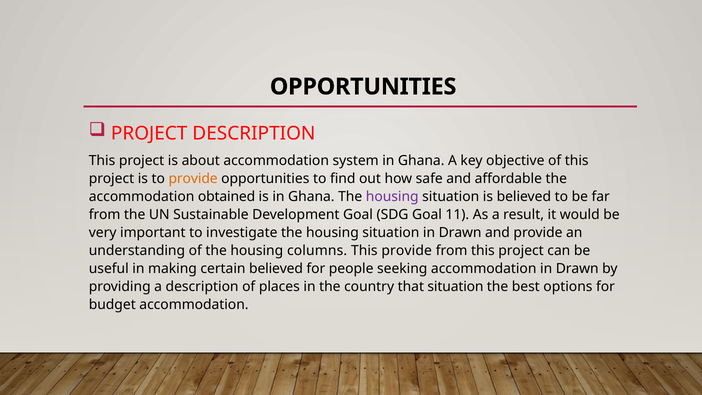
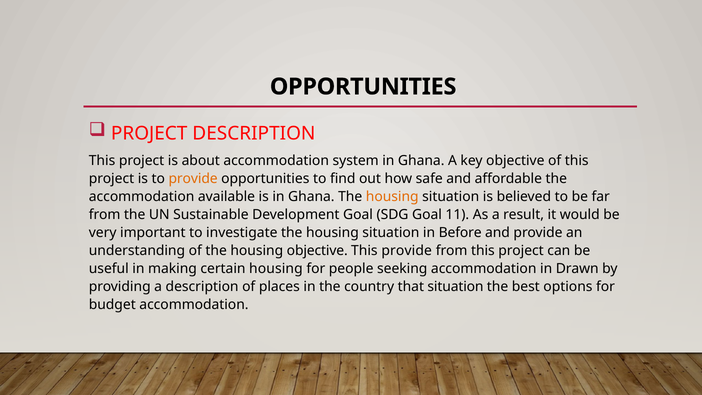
obtained: obtained -> available (226, 197)
housing colour: purple -> orange (392, 197)
situation in Drawn: Drawn -> Before (460, 232)
housing columns: columns -> objective (317, 250)
certain believed: believed -> housing (276, 268)
